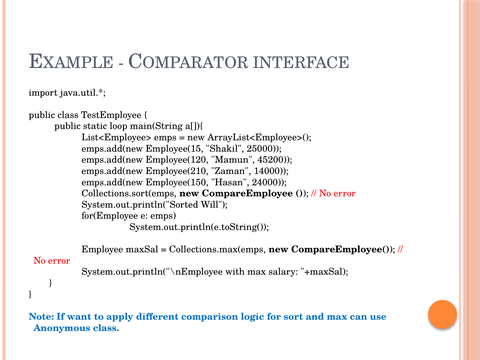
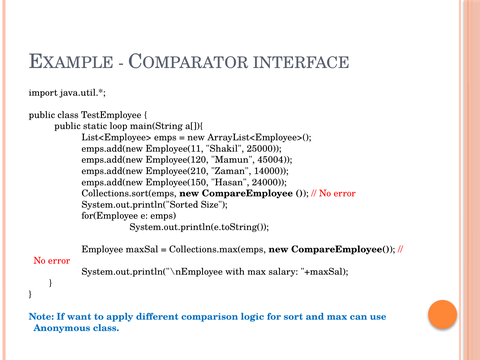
Employee(15: Employee(15 -> Employee(11 (175, 149)
45200: 45200 -> 45004 (275, 160)
Will: Will -> Size (214, 205)
